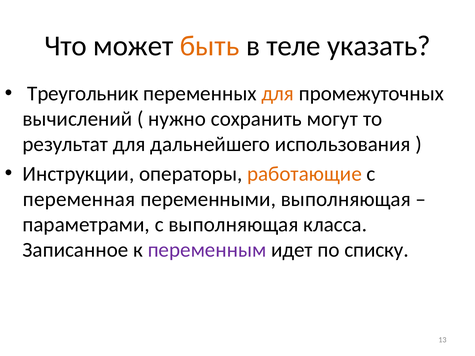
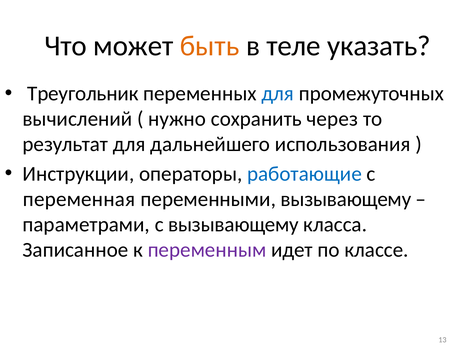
для colour: orange -> blue (278, 94)
могут: могут -> через (332, 119)
работающие colour: orange -> blue (304, 174)
переменными выполняющая: выполняющая -> вызывающему (346, 199)
с выполняющая: выполняющая -> вызывающему (234, 225)
списку: списку -> классе (377, 250)
